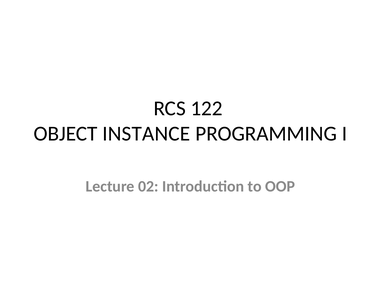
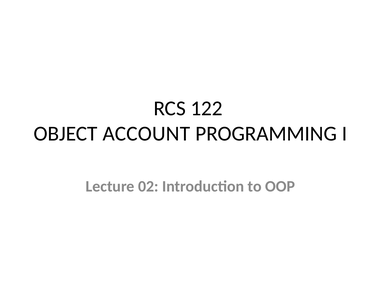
INSTANCE: INSTANCE -> ACCOUNT (146, 134)
